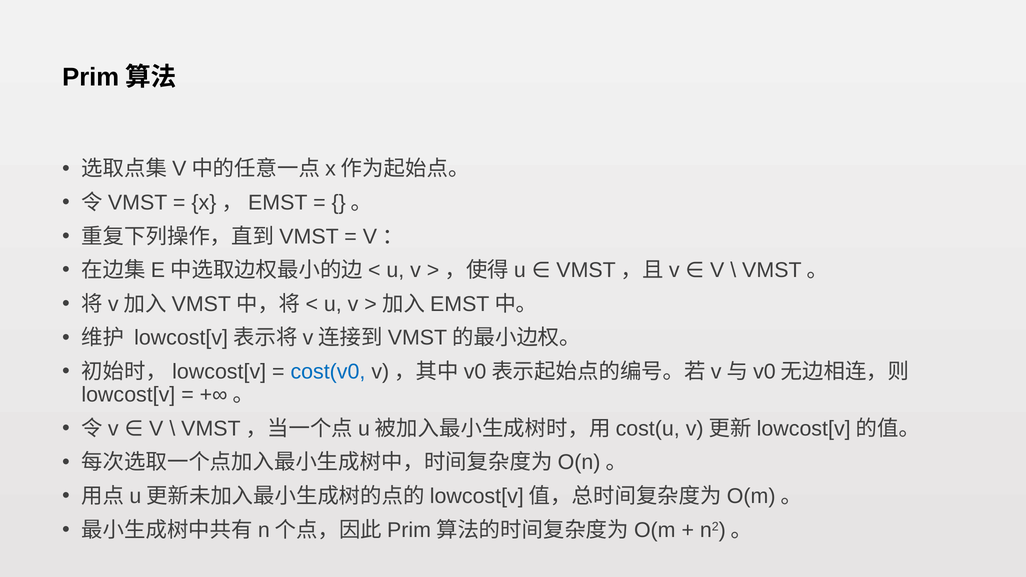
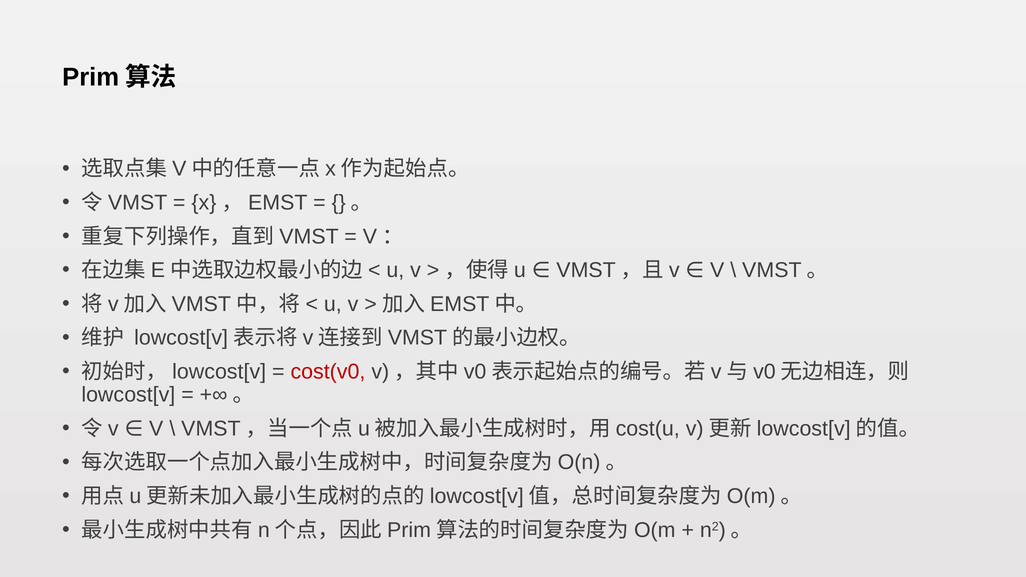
cost(v0 colour: blue -> red (328, 372)
